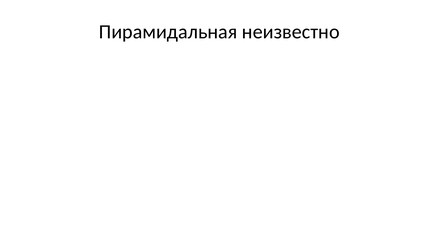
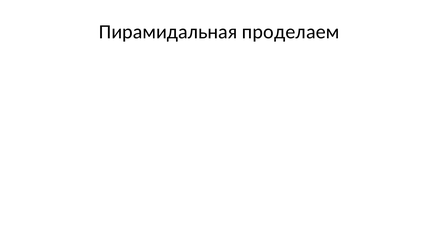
неизвестно: неизвестно -> проделаем (291, 32)
